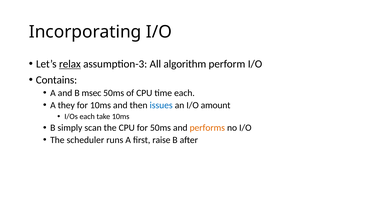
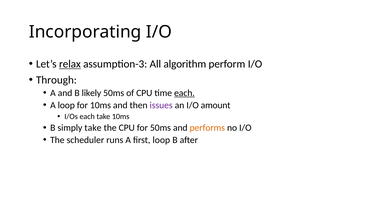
Contains: Contains -> Through (56, 80)
msec: msec -> likely (91, 93)
each underline: none -> present (184, 93)
A they: they -> loop (66, 105)
issues colour: blue -> purple (161, 105)
simply scan: scan -> take (93, 128)
first raise: raise -> loop (161, 140)
